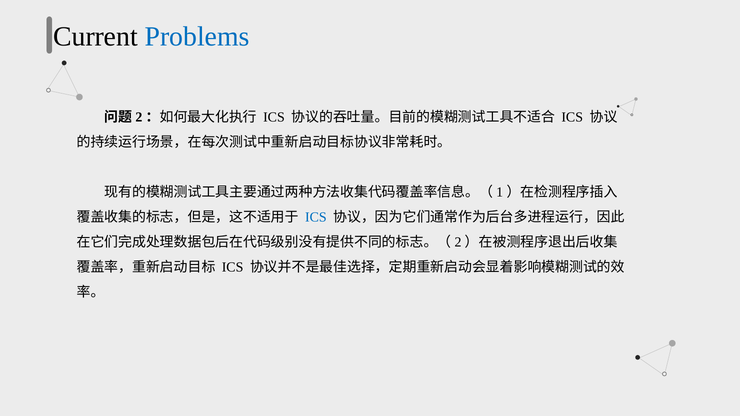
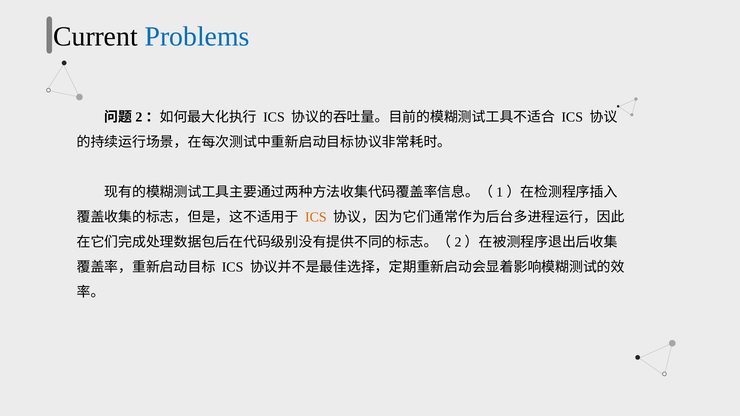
ICS colour: blue -> orange (316, 217)
